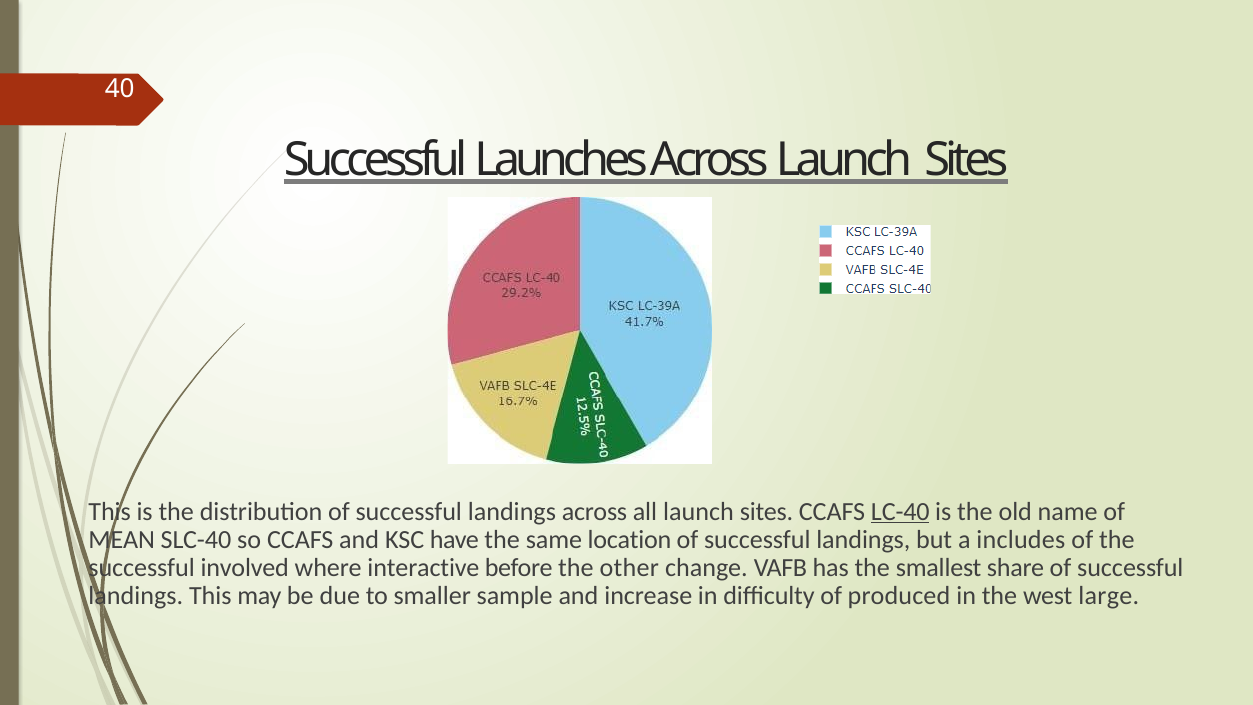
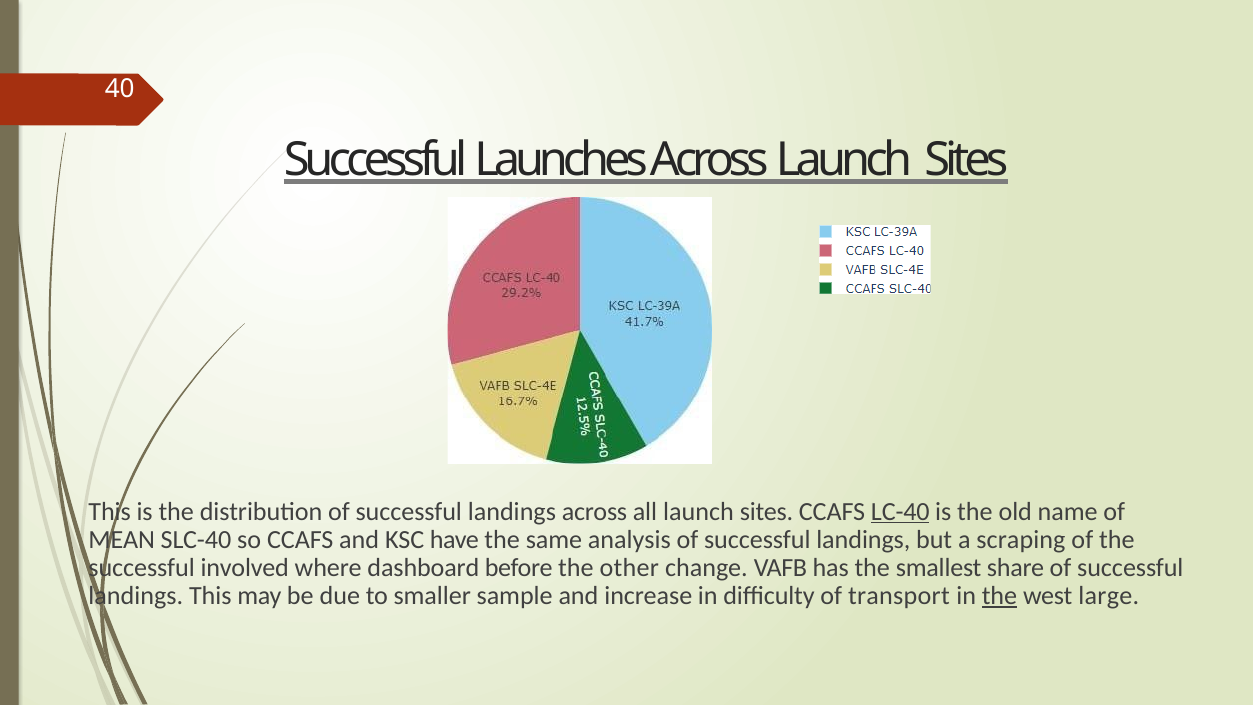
location: location -> analysis (629, 539)
includes: includes -> scraping (1021, 539)
interactive: interactive -> dashboard (423, 568)
produced: produced -> transport (899, 596)
the underline: none -> present (999, 596)
